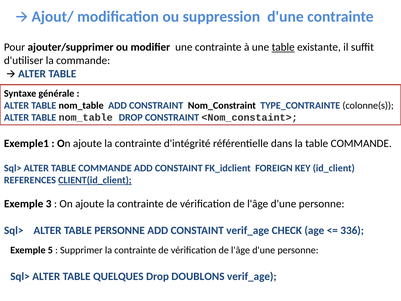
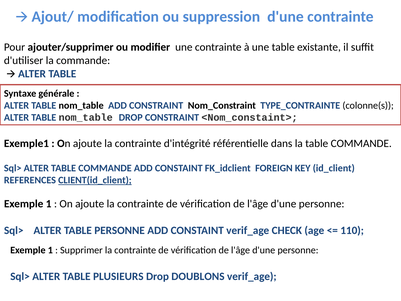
table underline: present -> none (283, 47)
3: 3 -> 1 (49, 204)
336: 336 -> 110 (352, 230)
5: 5 -> 1 (50, 250)
QUELQUES: QUELQUES -> PLUSIEURS (118, 276)
